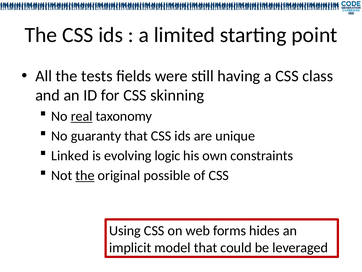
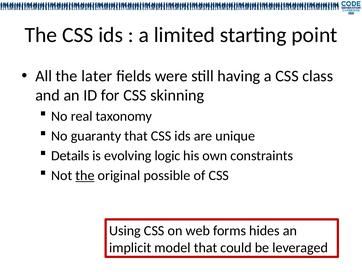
tests: tests -> later (97, 76)
real underline: present -> none (82, 116)
Linked: Linked -> Details (70, 155)
